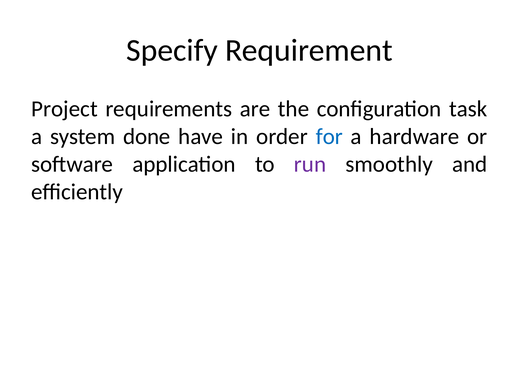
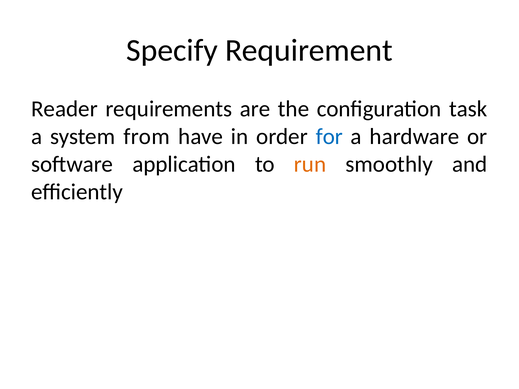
Project: Project -> Reader (64, 109)
done: done -> from (147, 137)
run colour: purple -> orange (310, 164)
